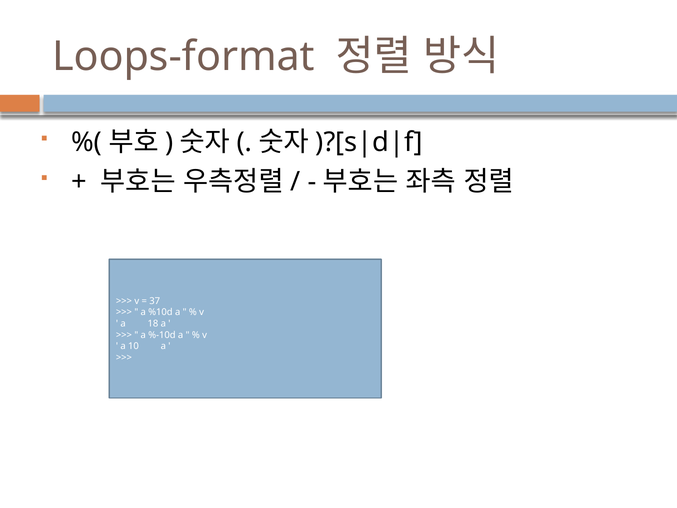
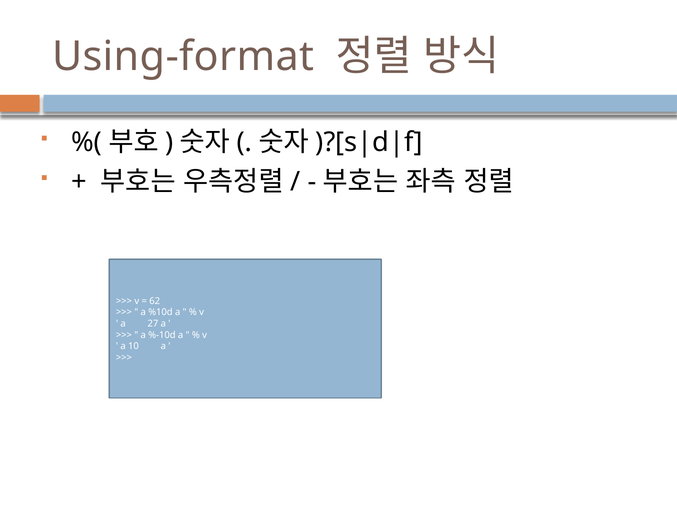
Loops-format: Loops-format -> Using-format (183, 56)
37: 37 -> 62 (155, 301)
18: 18 -> 27 (153, 324)
